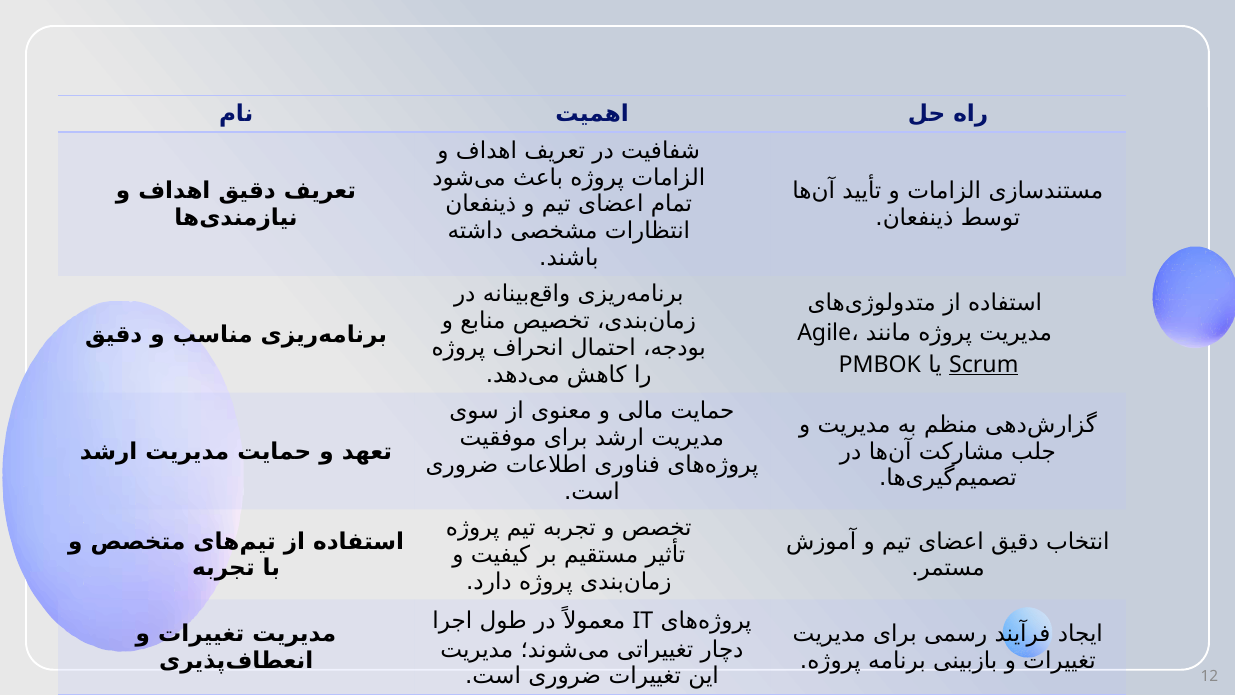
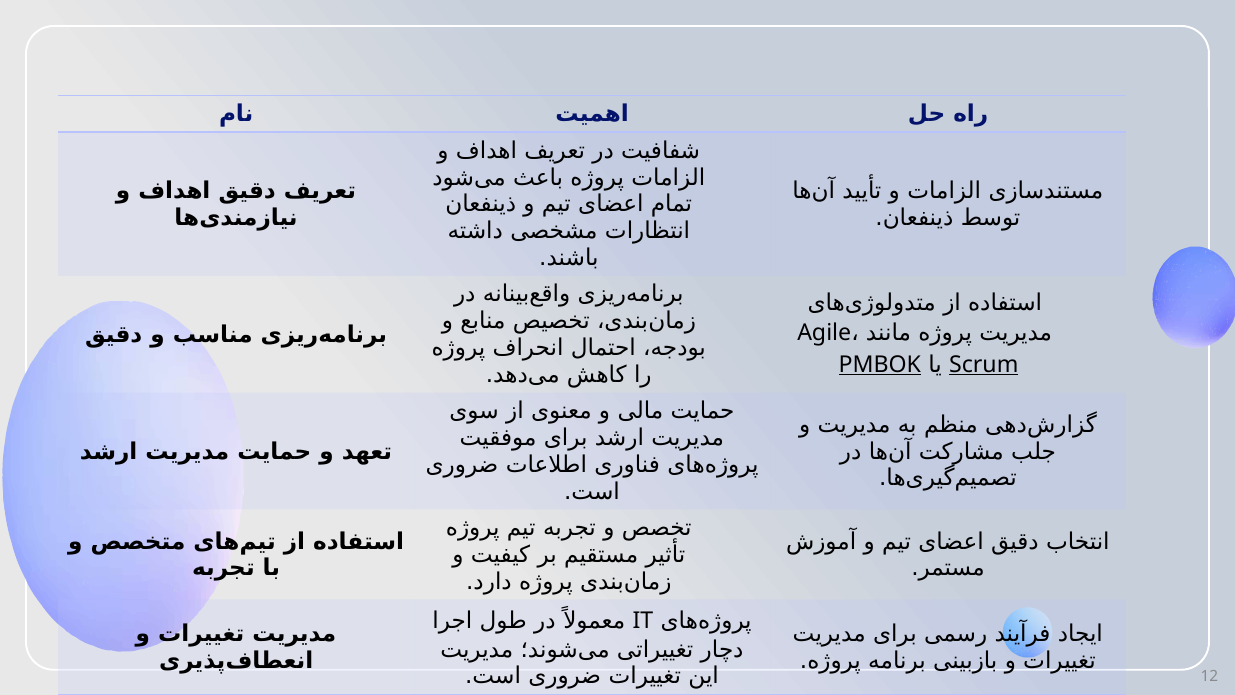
PMBOK underline: none -> present (880, 365)
